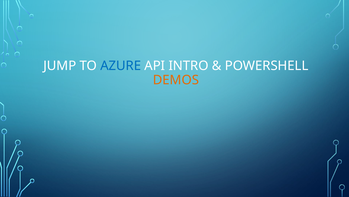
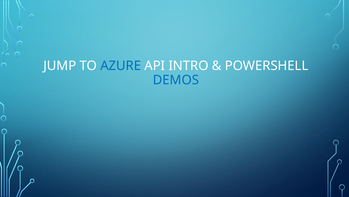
DEMOS colour: orange -> blue (176, 80)
